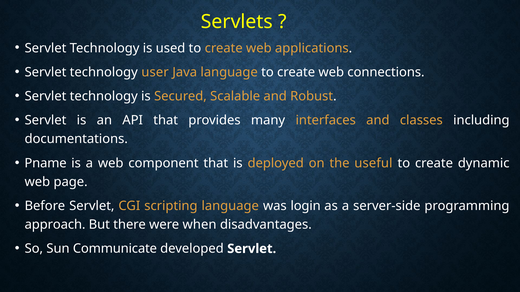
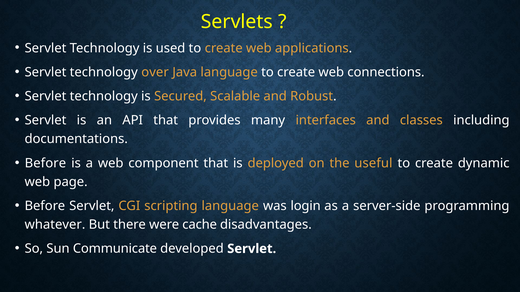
user: user -> over (155, 72)
Pname: Pname -> Before (45, 163)
approach: approach -> whatever (55, 225)
when: when -> cache (200, 225)
